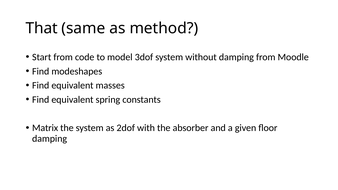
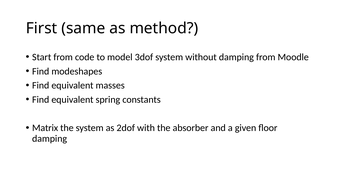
That: That -> First (42, 28)
